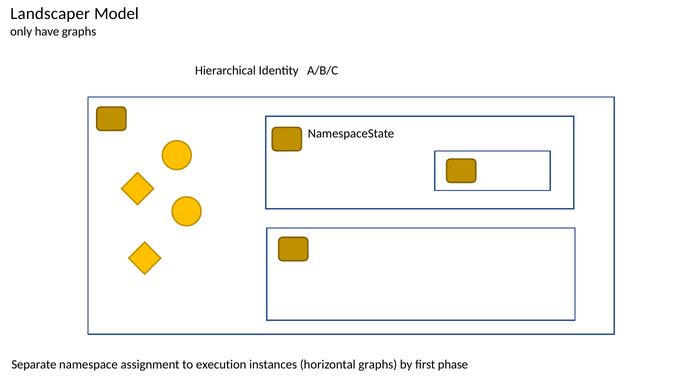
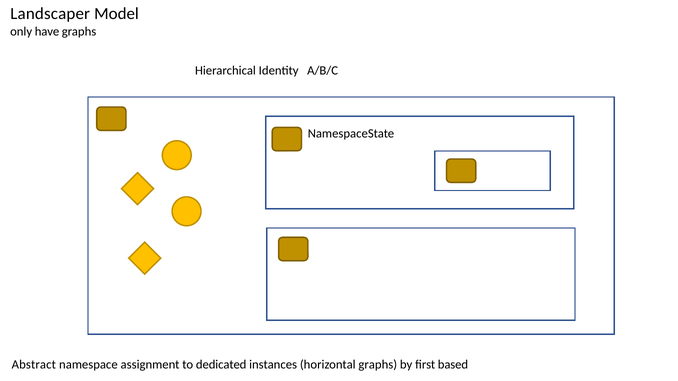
Separate: Separate -> Abstract (34, 365)
execution: execution -> dedicated (221, 365)
phase: phase -> based (453, 365)
